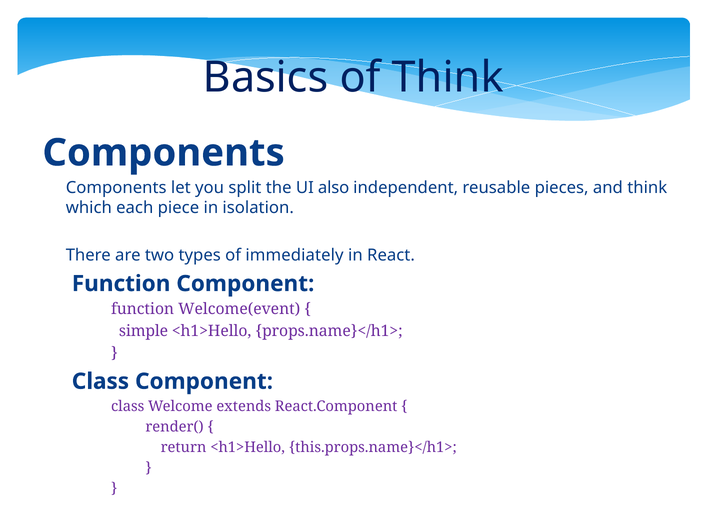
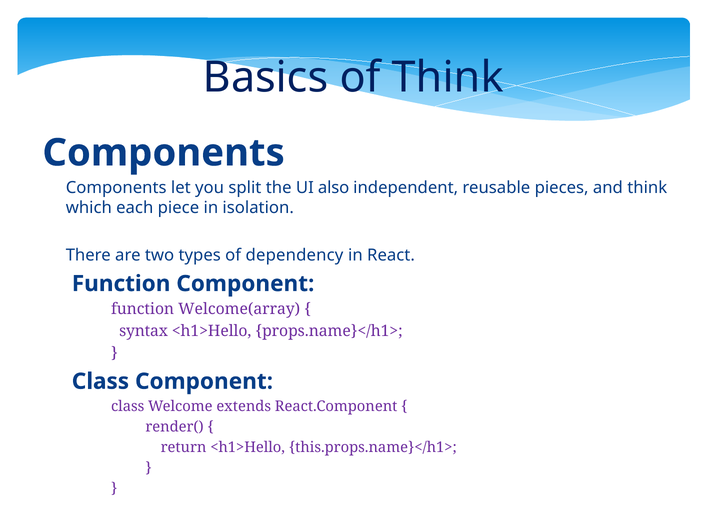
immediately: immediately -> dependency (294, 255)
Welcome(event: Welcome(event -> Welcome(array (239, 309)
simple: simple -> syntax (144, 331)
